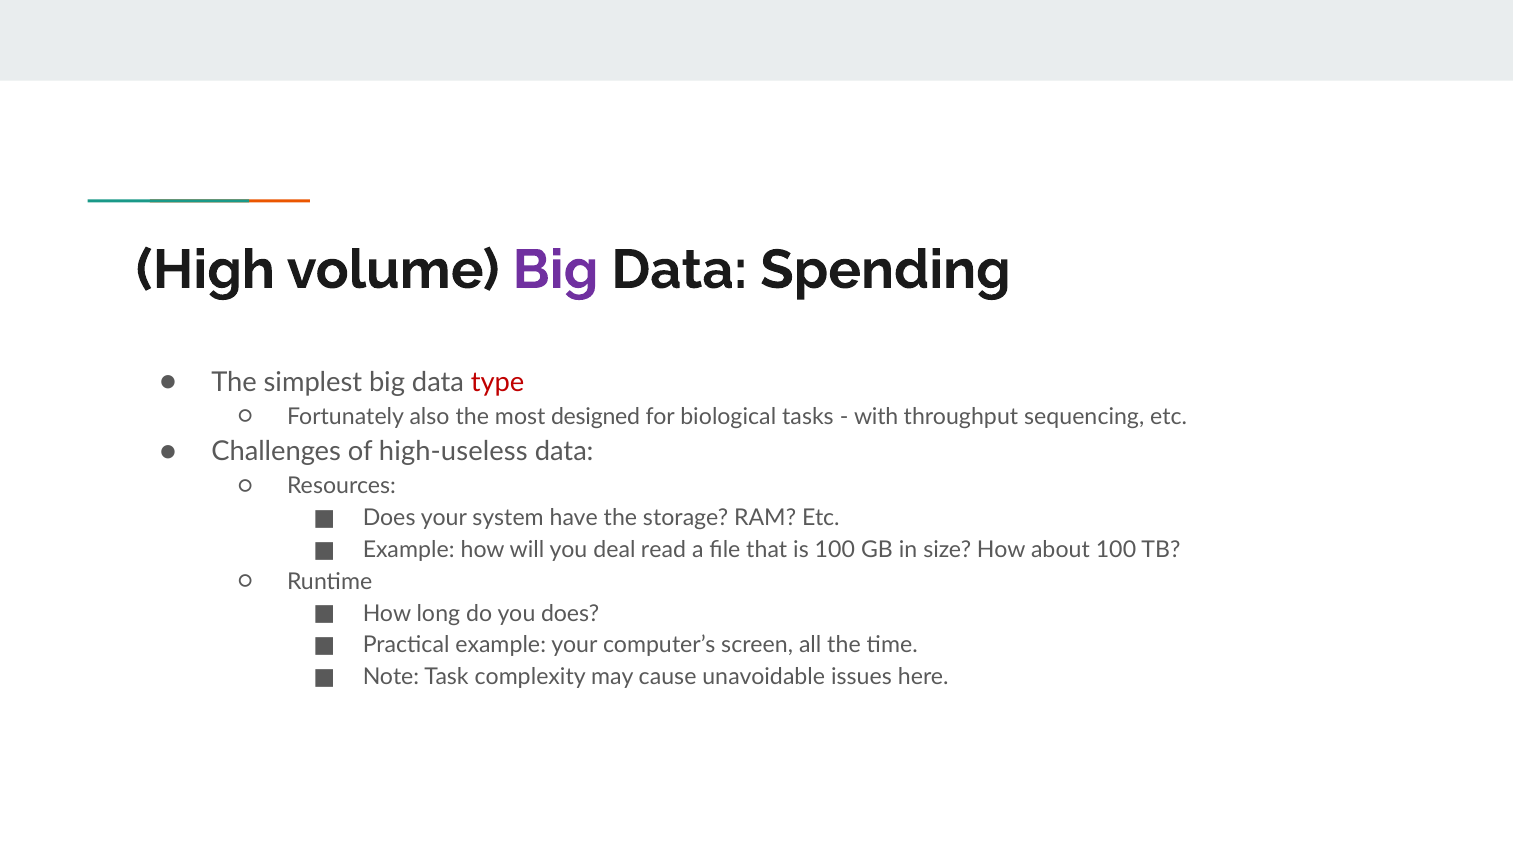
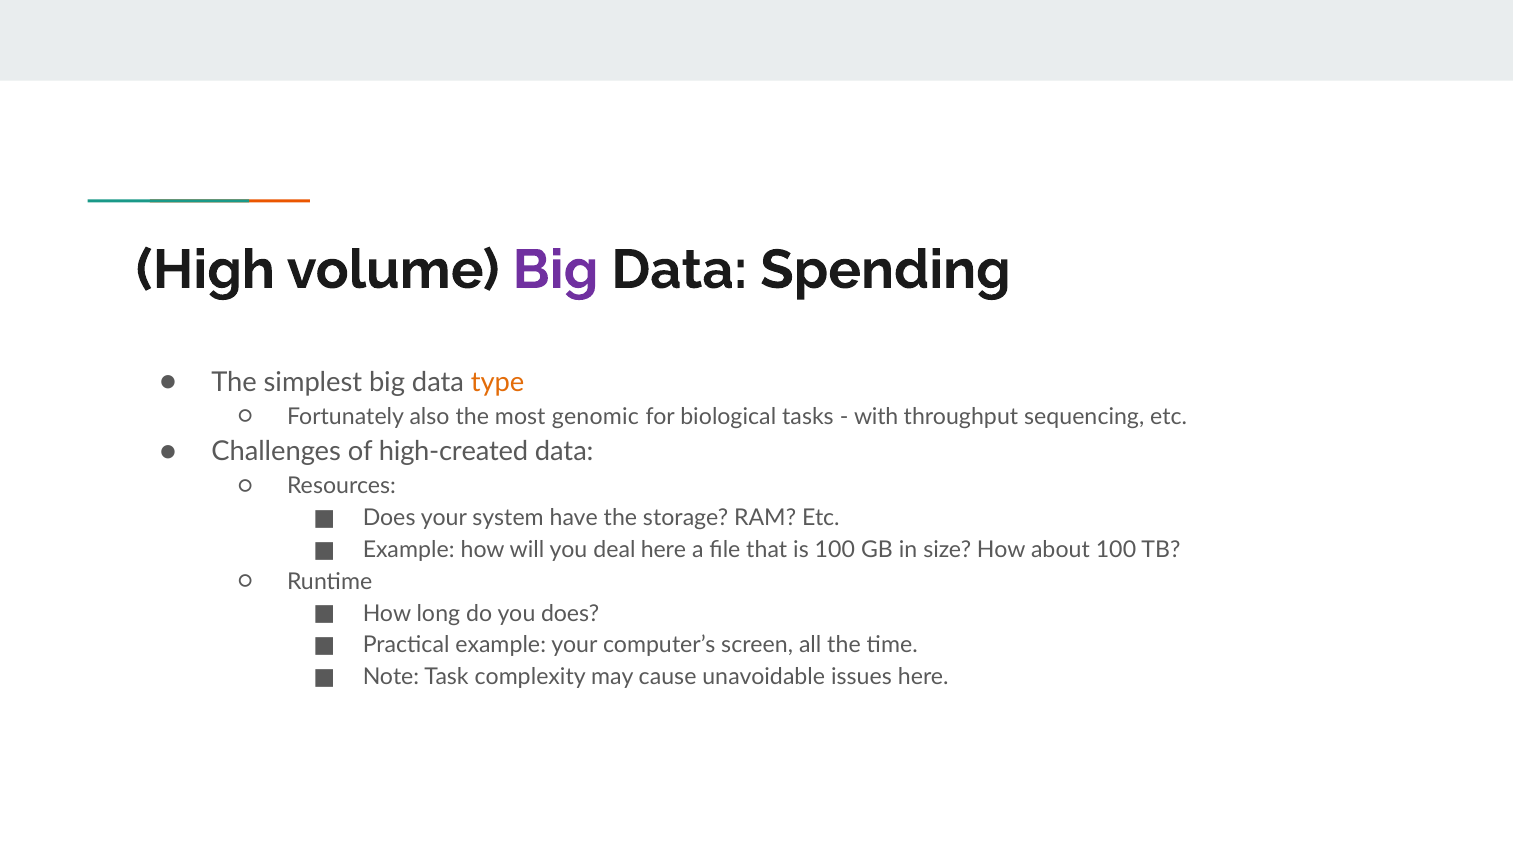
type colour: red -> orange (498, 382)
designed: designed -> genomic (595, 416)
high-useless: high-useless -> high-created (454, 452)
deal read: read -> here (664, 550)
